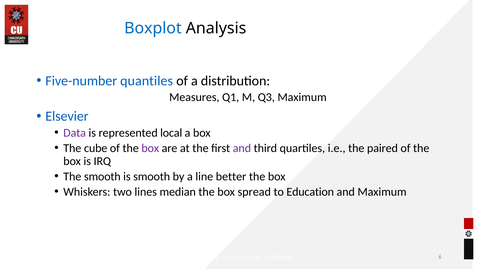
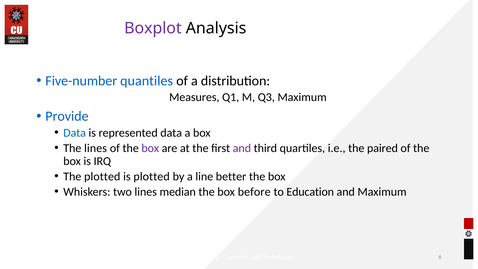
Boxplot colour: blue -> purple (153, 28)
Elsevier: Elsevier -> Provide (67, 116)
Data colour: purple -> blue (75, 133)
represented local: local -> data (171, 133)
The cube: cube -> lines (96, 148)
The smooth: smooth -> plotted (102, 176)
is smooth: smooth -> plotted (152, 176)
spread: spread -> before (254, 192)
